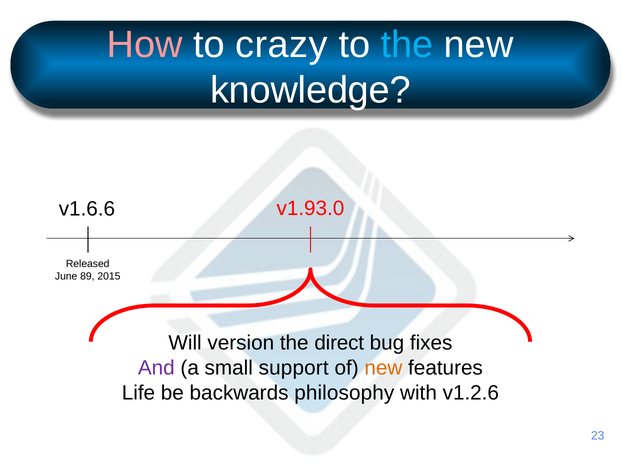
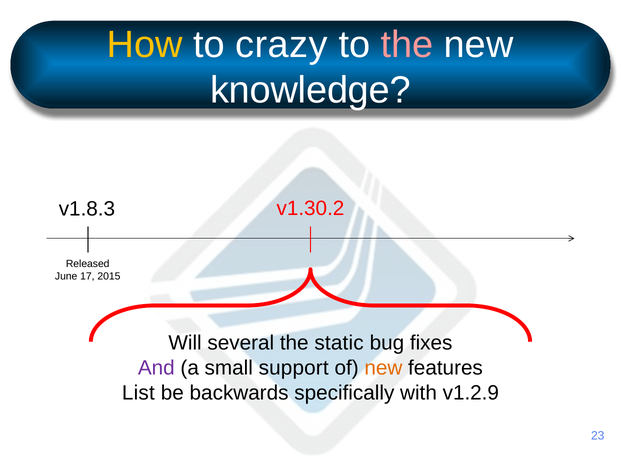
How colour: pink -> yellow (145, 45)
the colour: light blue -> pink (407, 45)
v1.93.0: v1.93.0 -> v1.30.2 (310, 208)
v1.6.6: v1.6.6 -> v1.8.3 (87, 209)
89: 89 -> 17 (87, 276)
version: version -> several (241, 343)
direct: direct -> static (339, 343)
Life: Life -> List (138, 393)
philosophy: philosophy -> specifically (344, 393)
v1.2.6: v1.2.6 -> v1.2.9 (471, 393)
